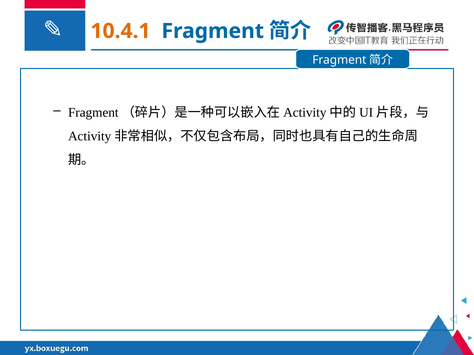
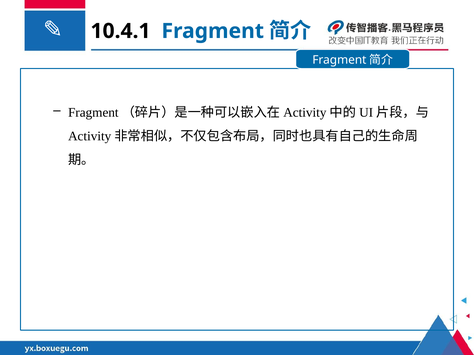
10.4.1 colour: orange -> black (121, 31)
